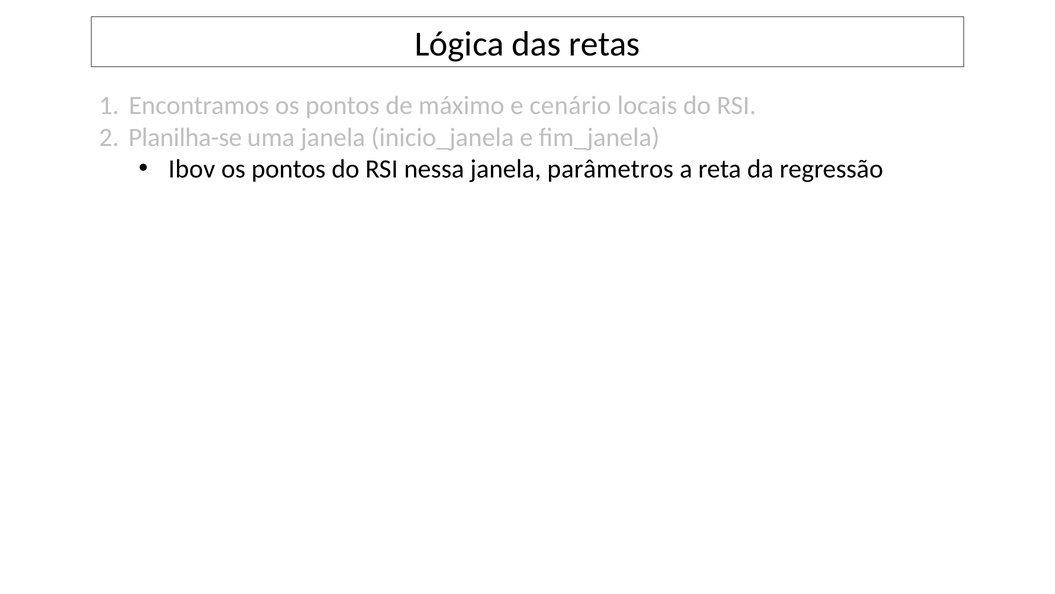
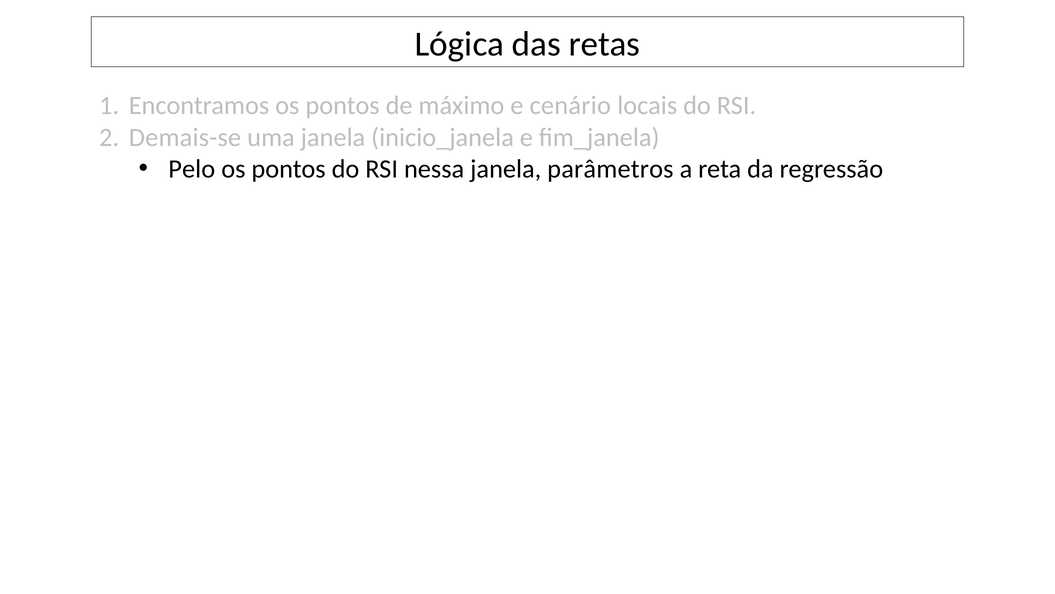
Planilha-se: Planilha-se -> Demais-se (185, 137)
Ibov: Ibov -> Pelo (192, 169)
